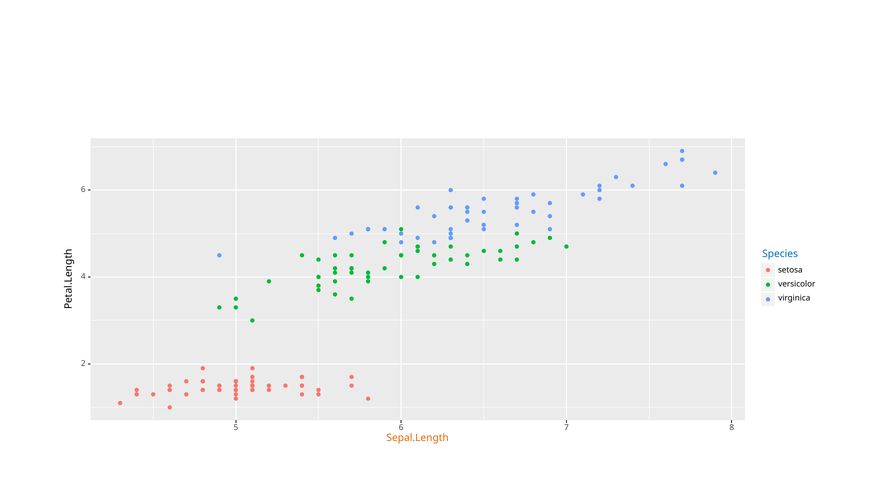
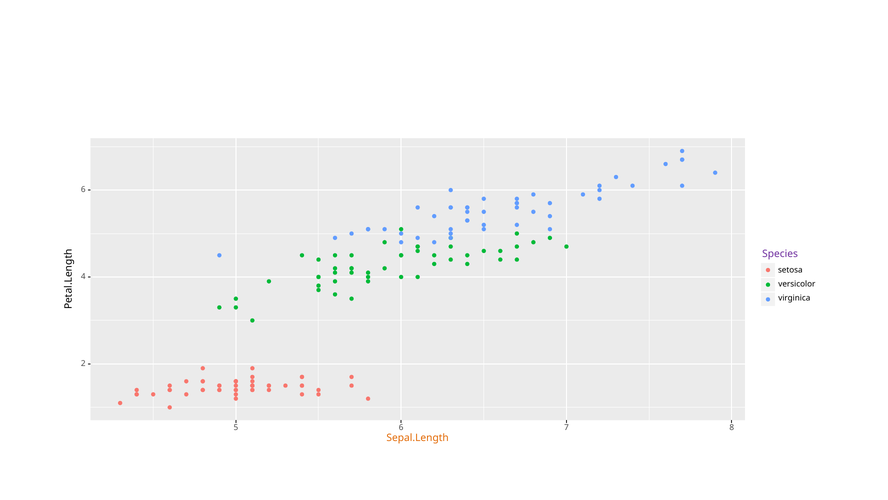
Species colour: blue -> purple (780, 254)
